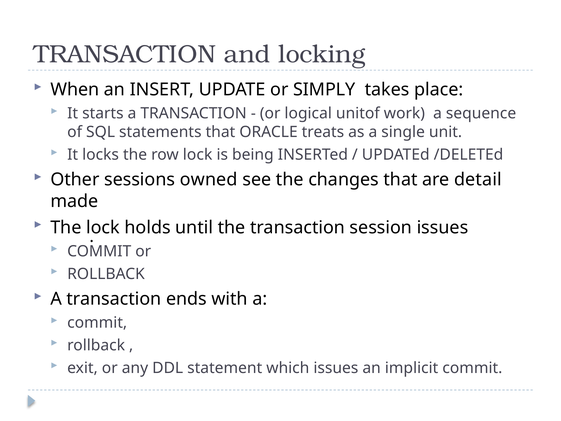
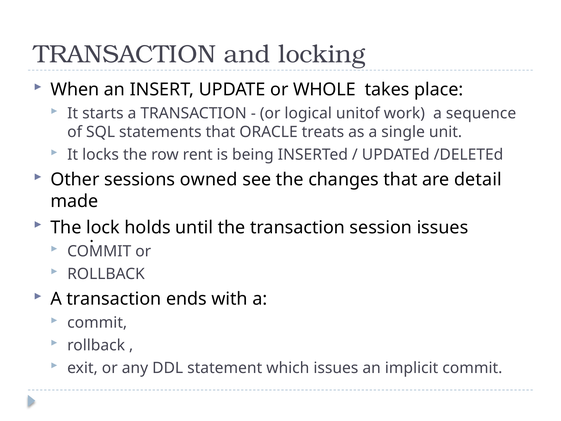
SIMPLY: SIMPLY -> WHOLE (324, 90)
row lock: lock -> rent (198, 155)
